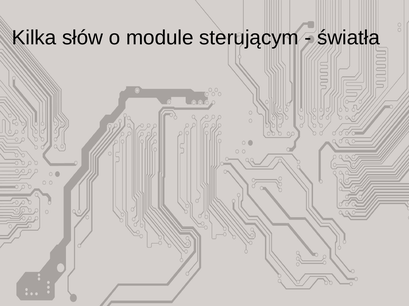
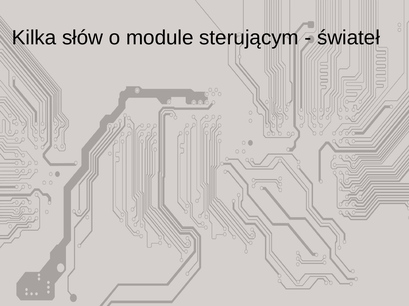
światła: światła -> świateł (348, 38)
